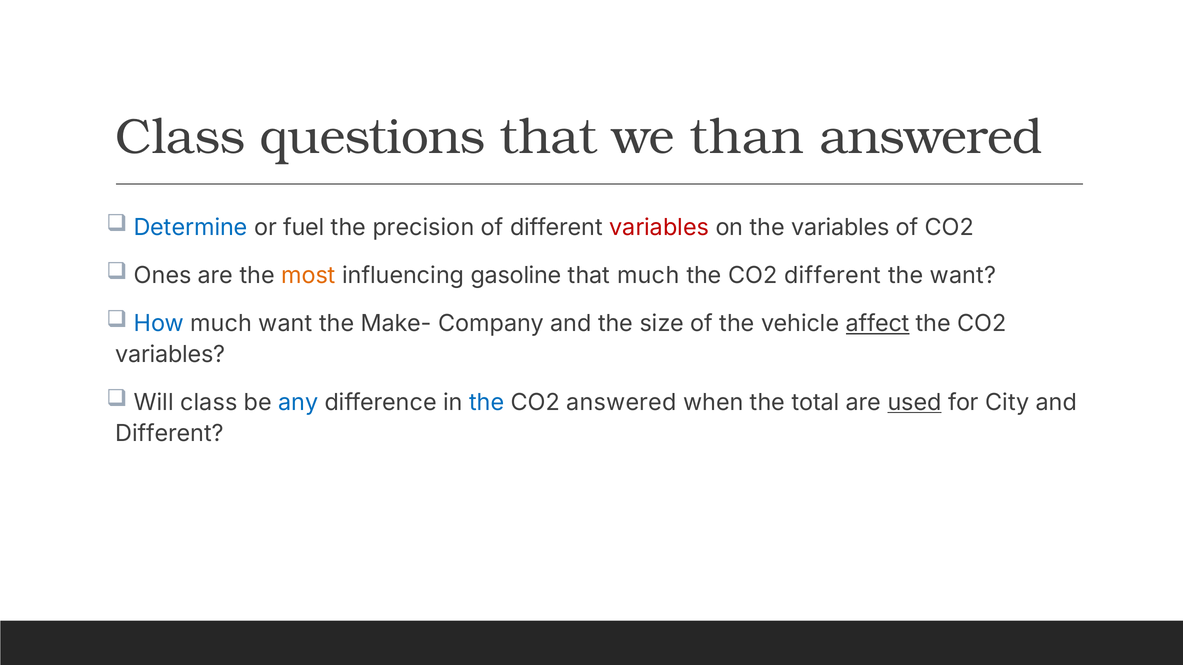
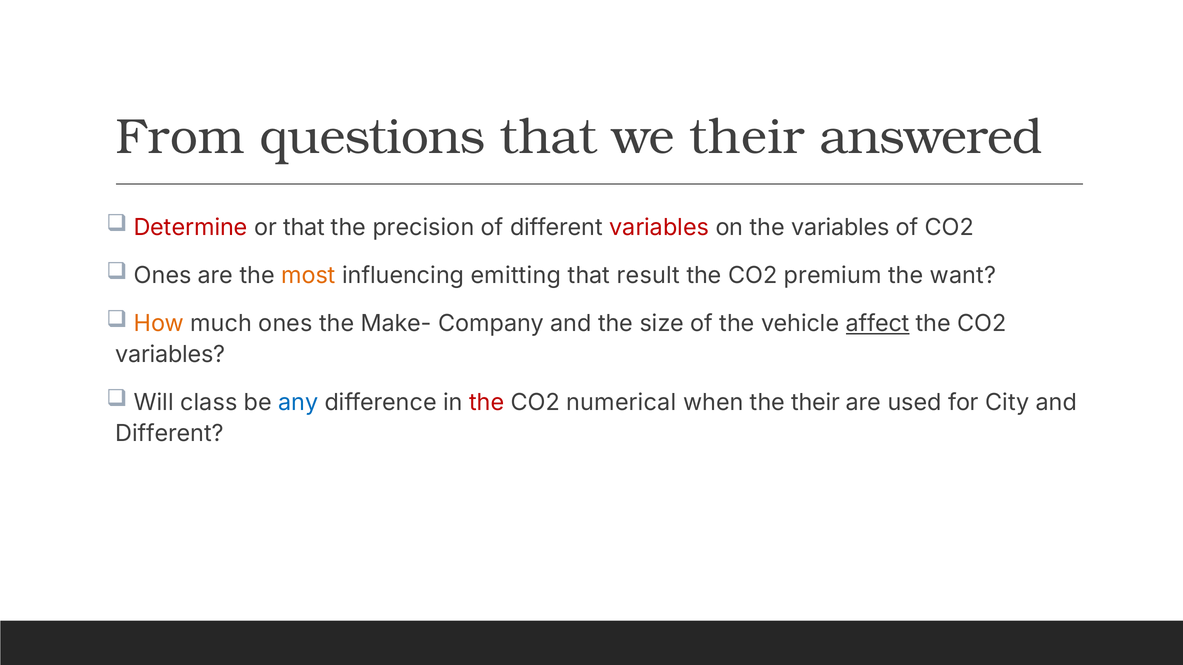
Class: Class -> From (180, 137)
we than: than -> their (747, 137)
Determine colour: blue -> red (191, 227)
or fuel: fuel -> that (304, 227)
gasoline: gasoline -> emitting (516, 276)
that much: much -> result (648, 276)
CO2 different: different -> premium (833, 276)
How colour: blue -> orange (159, 324)
much want: want -> ones (285, 324)
the colour: blue -> red (487, 403)
CO2 answered: answered -> numerical (621, 403)
the total: total -> their (816, 403)
used underline: present -> none (915, 403)
